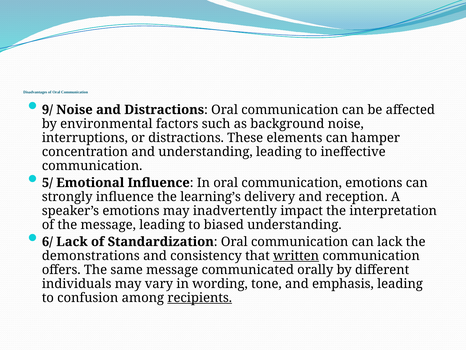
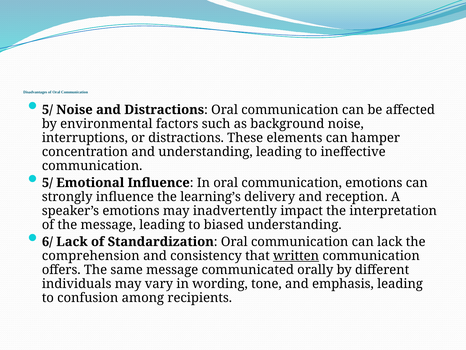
9/: 9/ -> 5/ (47, 110)
demonstrations: demonstrations -> comprehension (91, 255)
recipients underline: present -> none (200, 297)
